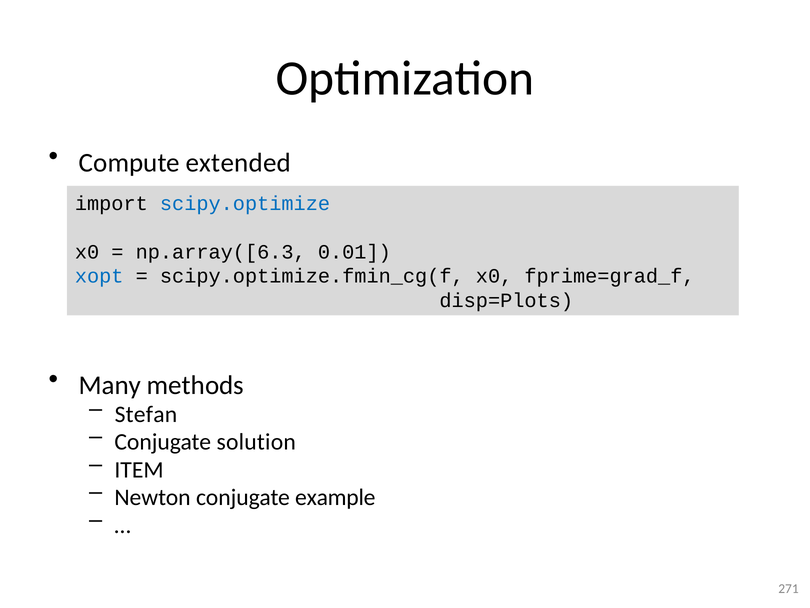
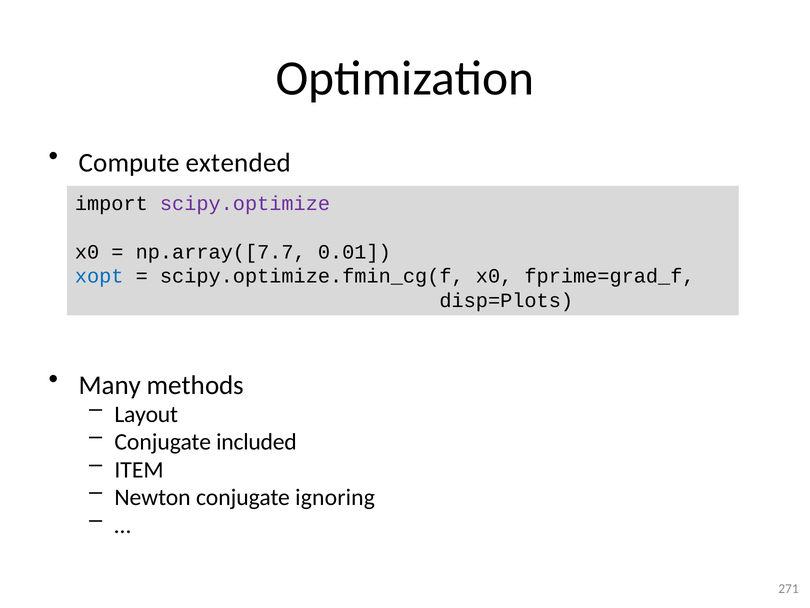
scipy.optimize colour: blue -> purple (245, 203)
np.array([6.3: np.array([6.3 -> np.array([7.7 (221, 252)
Stefan: Stefan -> Layout (146, 414)
solution: solution -> included (256, 442)
example: example -> ignoring (335, 497)
